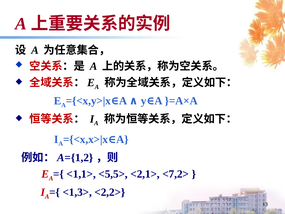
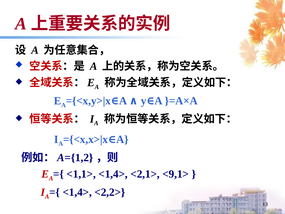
<1,1> <5,5>: <5,5> -> <1,4> (113, 174)
<7,2>: <7,2> -> <9,1> (176, 174)
<1,3>: <1,3> -> <1,4> (77, 192)
